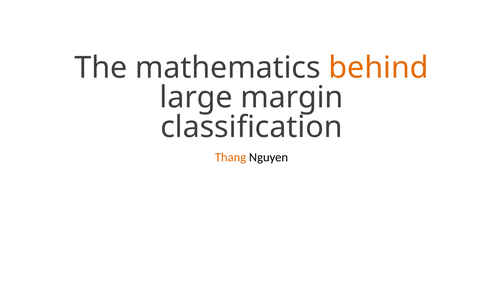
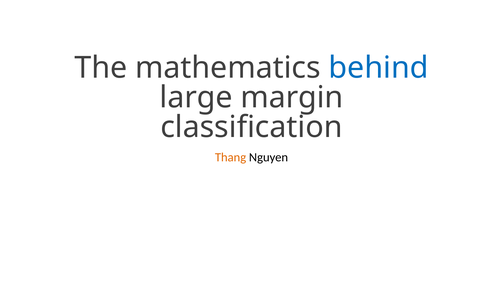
behind colour: orange -> blue (379, 68)
